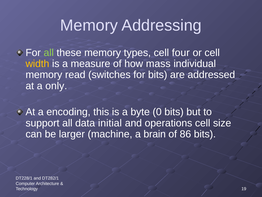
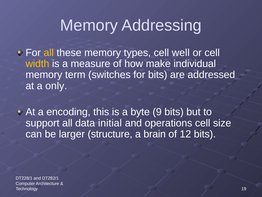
all colour: light green -> yellow (49, 53)
four: four -> well (181, 53)
mass: mass -> make (158, 64)
read: read -> term (75, 75)
0: 0 -> 9 (157, 112)
machine: machine -> structure (110, 134)
86: 86 -> 12 (185, 134)
